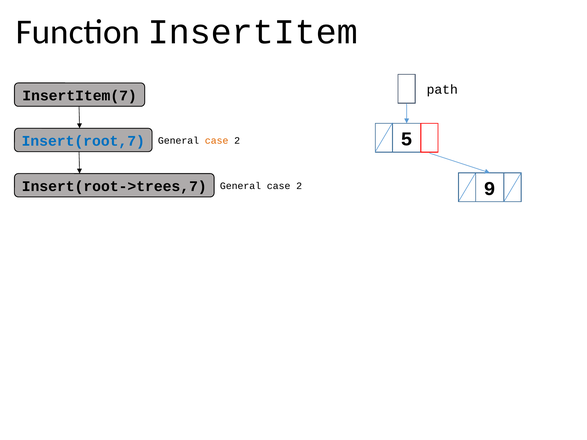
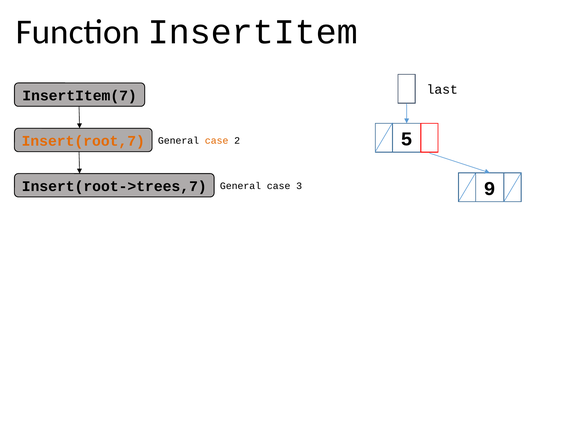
path: path -> last (442, 89)
Insert(root,7 colour: blue -> orange (83, 141)
2: 2 -> 3 (299, 186)
